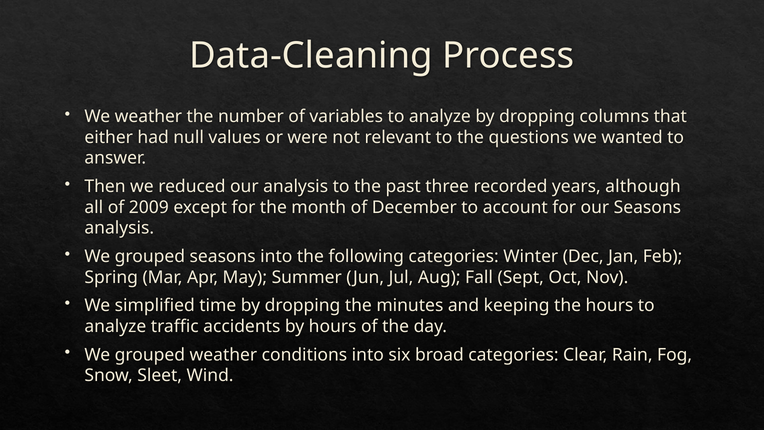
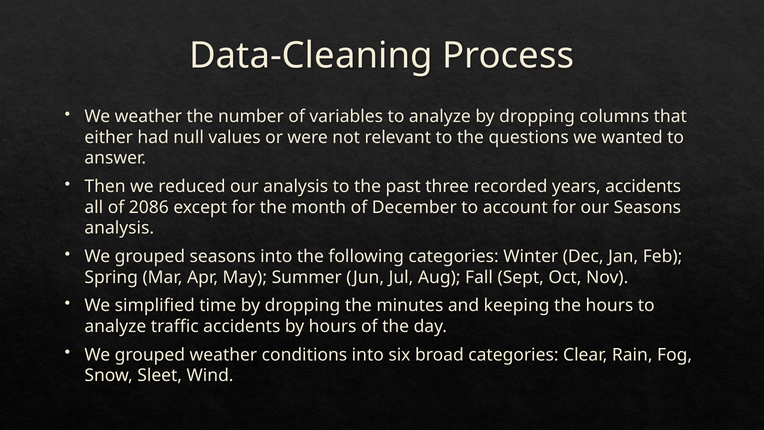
years although: although -> accidents (643, 186)
2009: 2009 -> 2086 (149, 207)
